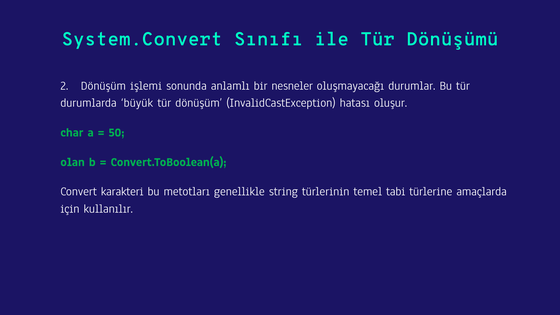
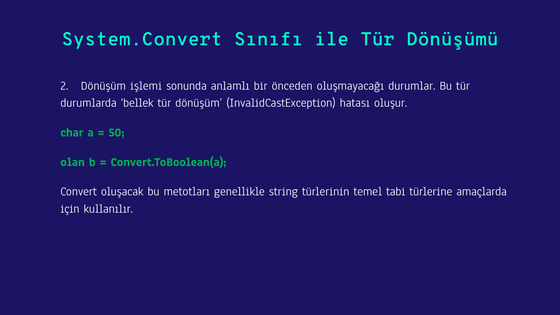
nesneler: nesneler -> önceden (292, 86)
büyük: büyük -> bellek (137, 103)
karakteri: karakteri -> oluşacak (122, 192)
